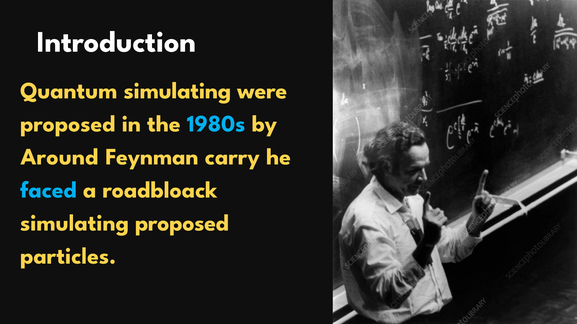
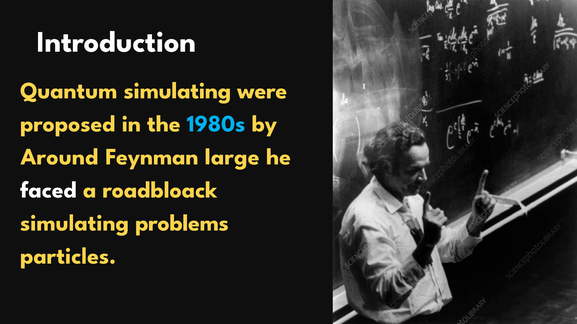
carry: carry -> large (232, 157)
faced colour: light blue -> white (48, 190)
simulating proposed: proposed -> problems (182, 223)
